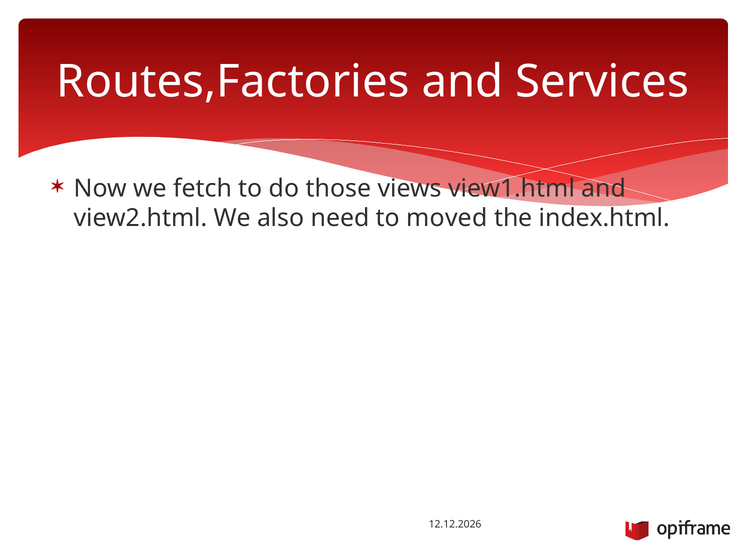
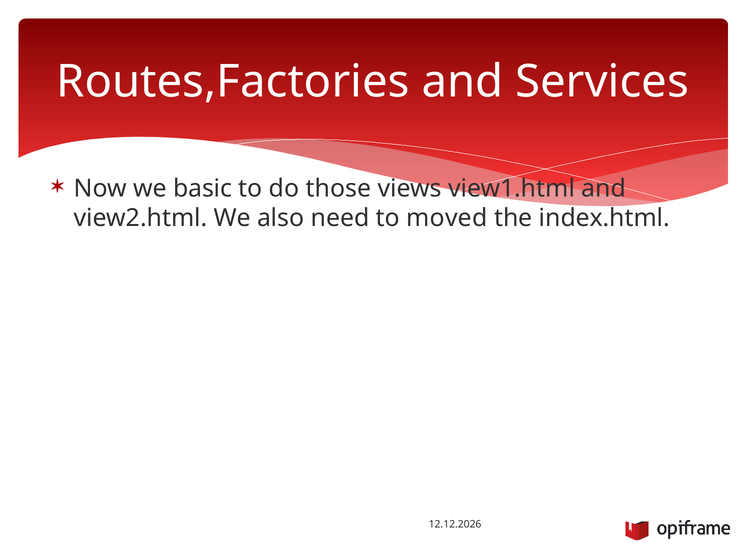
fetch: fetch -> basic (203, 189)
